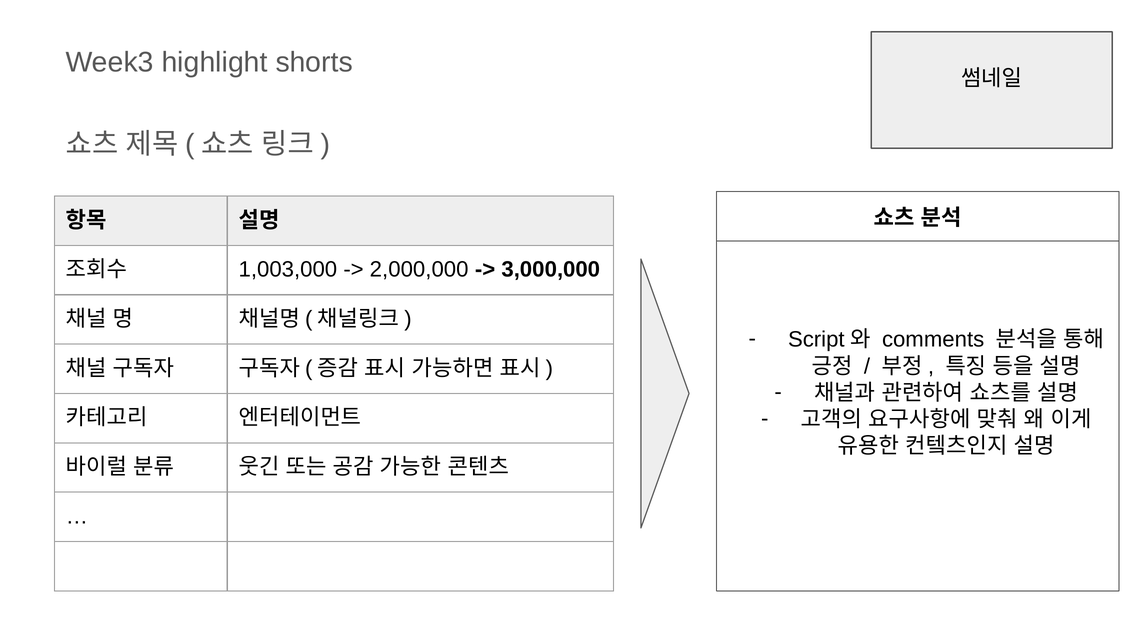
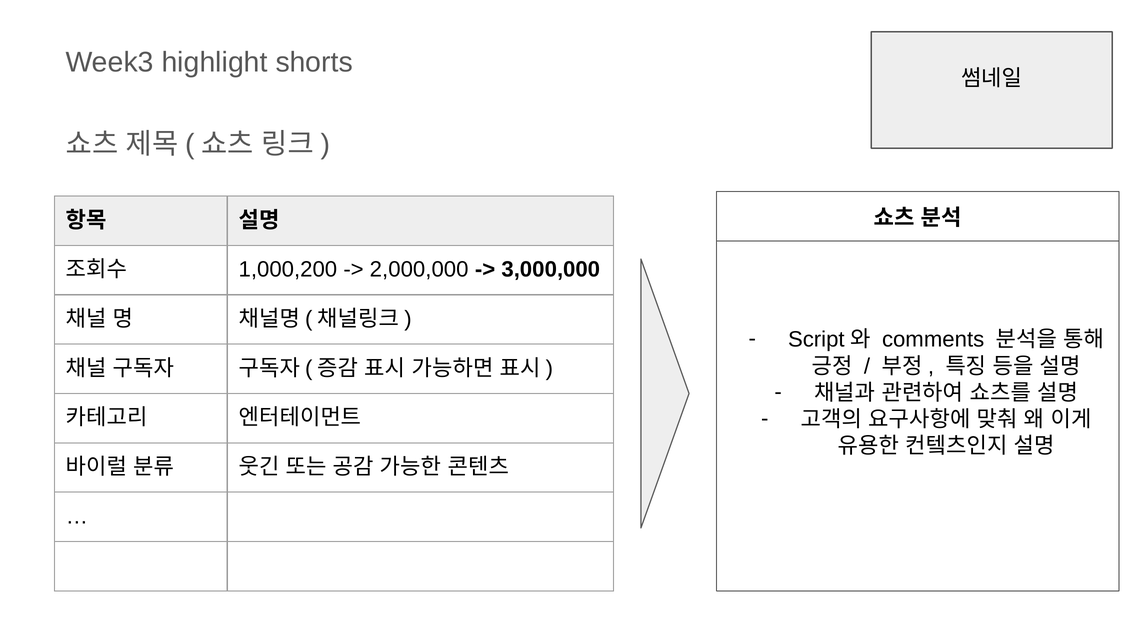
1,003,000: 1,003,000 -> 1,000,200 (288, 269)
